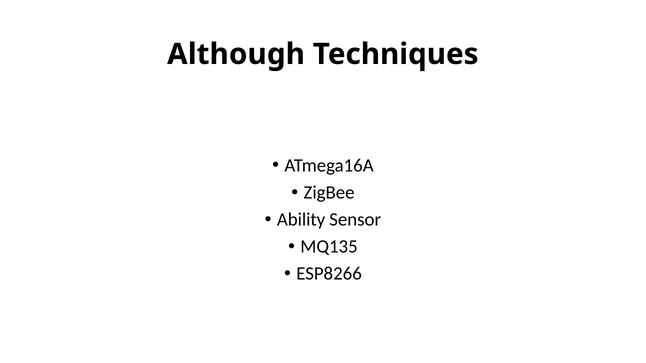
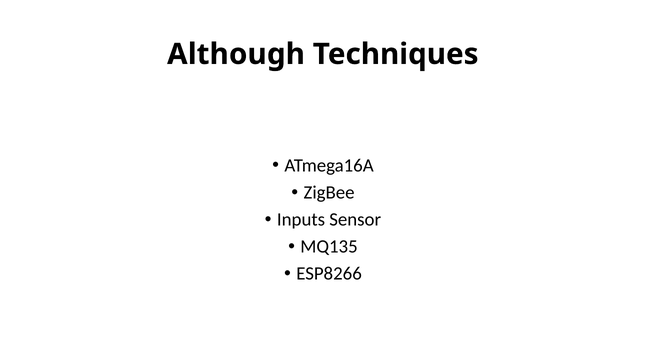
Ability: Ability -> Inputs (301, 220)
